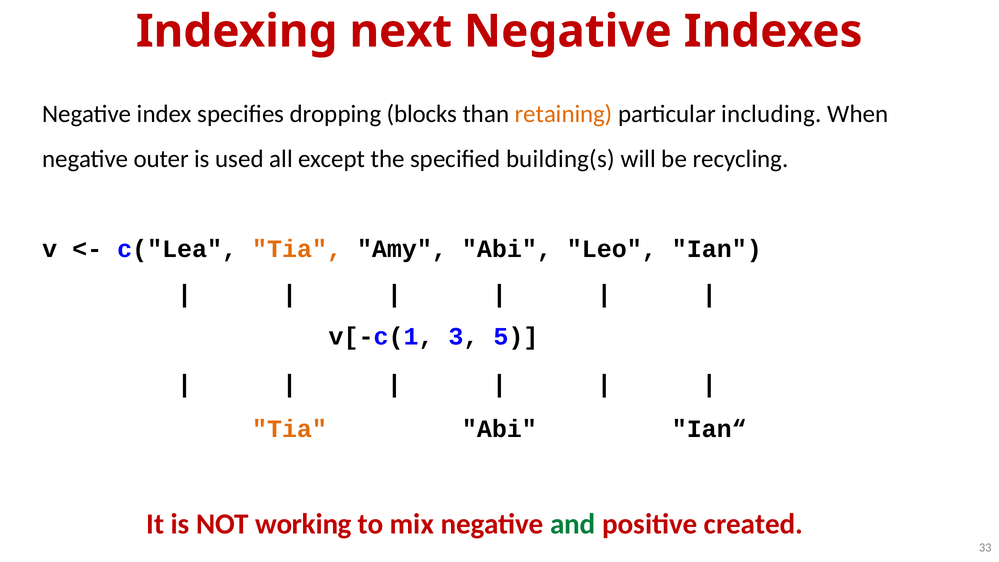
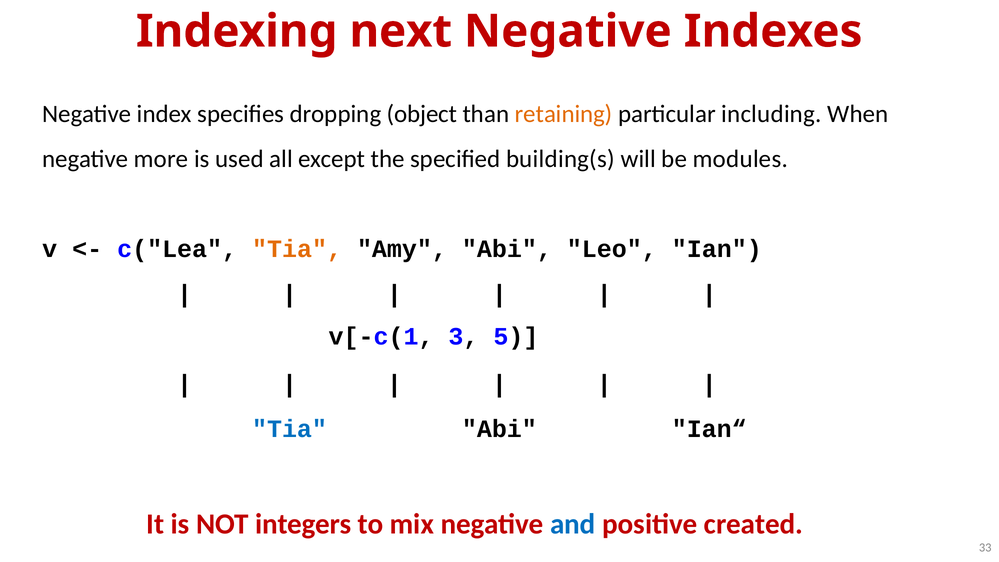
blocks: blocks -> object (422, 114)
outer: outer -> more (161, 159)
recycling: recycling -> modules (740, 159)
Tia colour: orange -> blue (290, 429)
working: working -> integers (303, 524)
and colour: green -> blue (573, 524)
